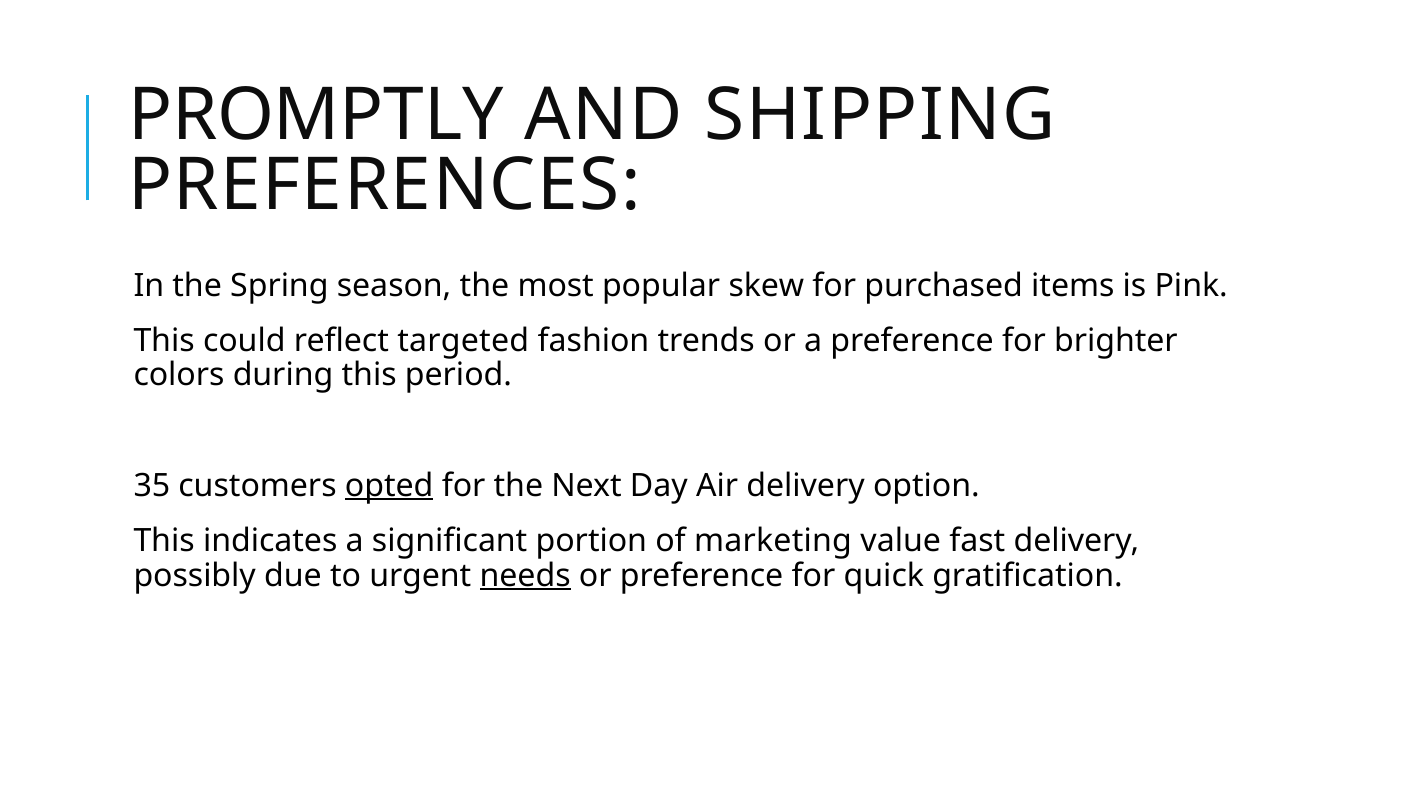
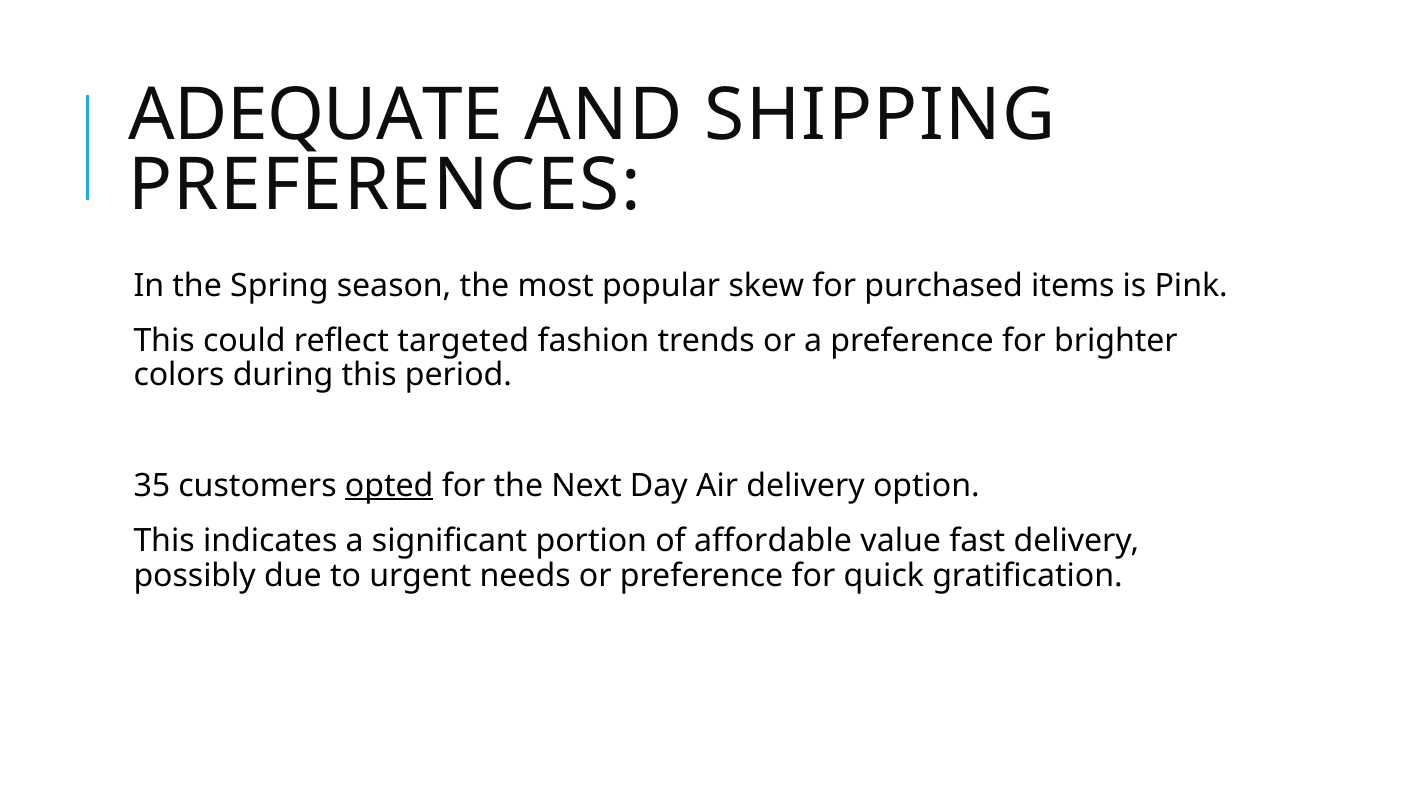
PROMPTLY: PROMPTLY -> ADEQUATE (316, 115)
marketing: marketing -> affordable (773, 540)
needs underline: present -> none (525, 575)
